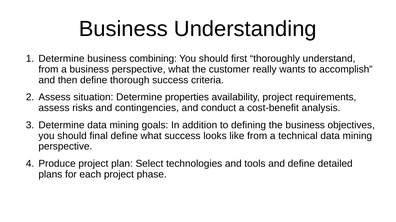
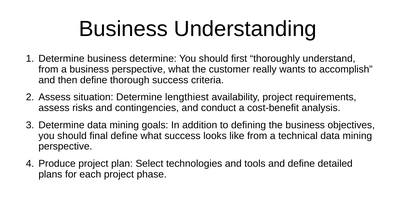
business combining: combining -> determine (153, 59)
properties: properties -> lengthiest (187, 97)
